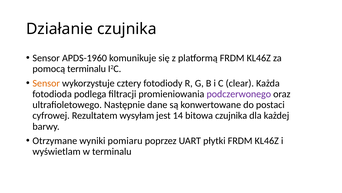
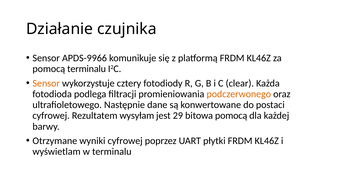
APDS-1960: APDS-1960 -> APDS-9966 (85, 58)
podczerwonego colour: purple -> orange (239, 94)
14: 14 -> 29 (178, 115)
bitowa czujnika: czujnika -> pomocą (231, 115)
wyniki pomiaru: pomiaru -> cyfrowej (125, 140)
